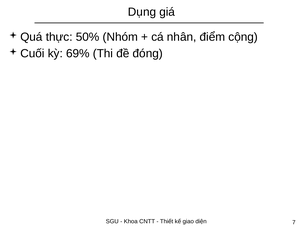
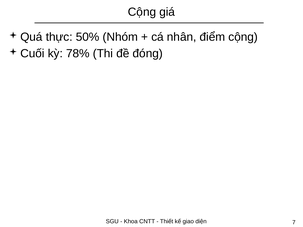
Dụng: Dụng -> Cộng (142, 12)
69%: 69% -> 78% (78, 54)
